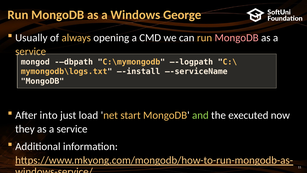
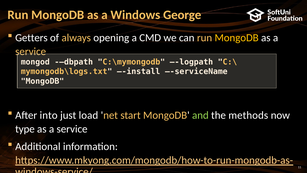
Usually: Usually -> Getters (31, 38)
MongoDB colour: pink -> yellow (237, 38)
executed: executed -> methods (248, 115)
they: they -> type (25, 129)
